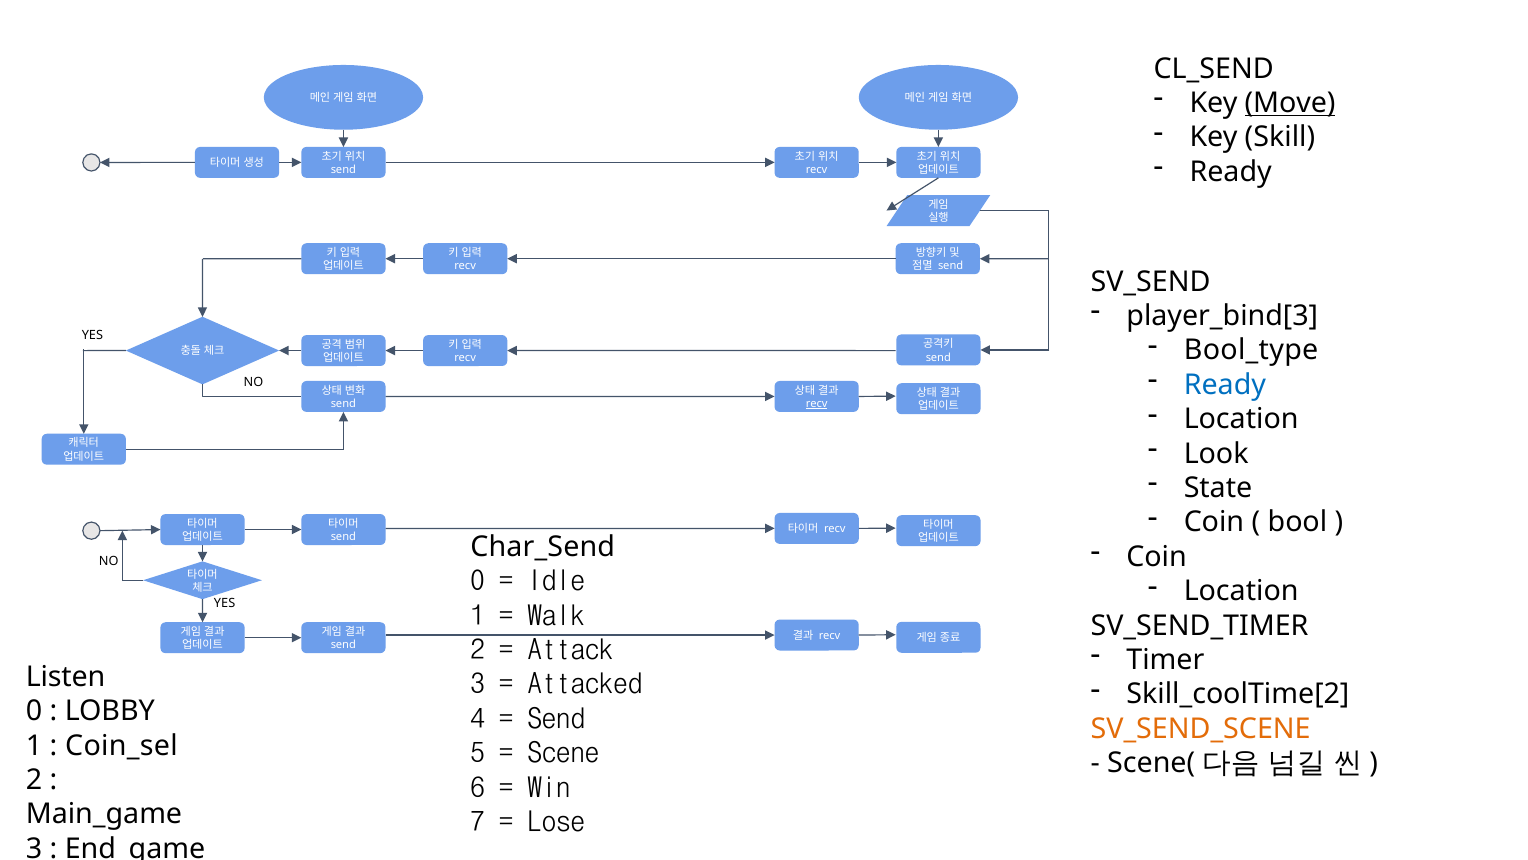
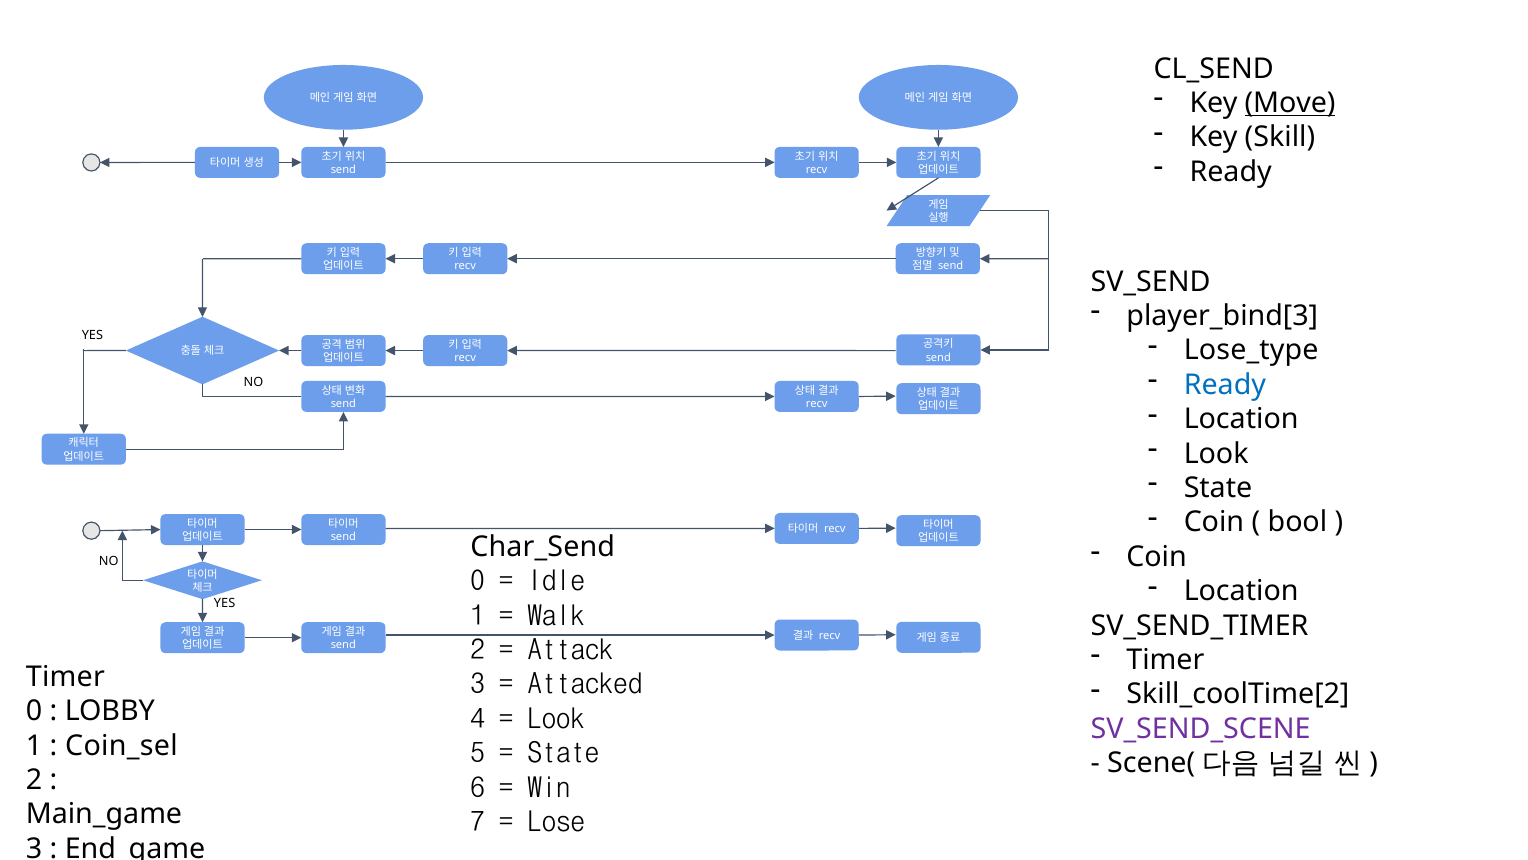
Bool_type: Bool_type -> Lose_type (1251, 350)
recv underline: present -> none (817, 404)
Listen: Listen -> Timer (65, 677)
Send: Send -> Look (556, 718)
SV_SEND_SCENE colour: orange -> purple (1201, 728)
Scene: Scene -> State (563, 753)
